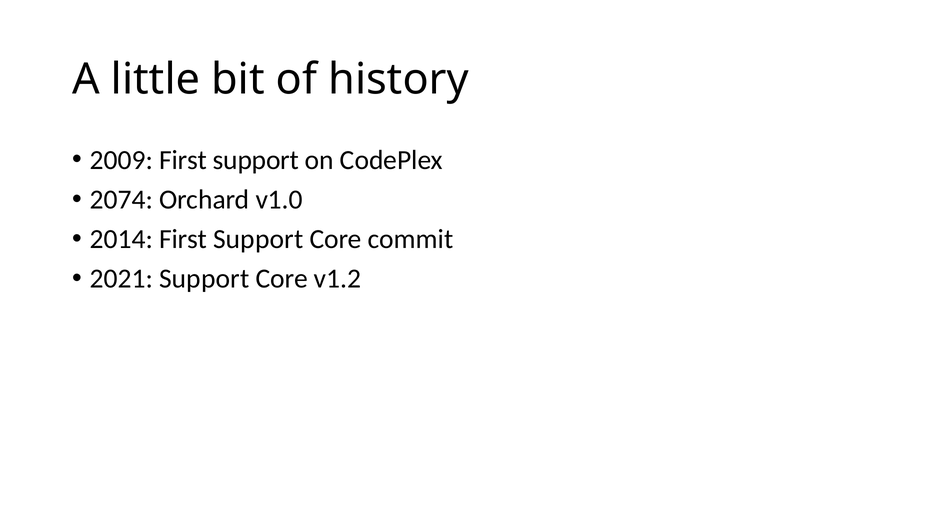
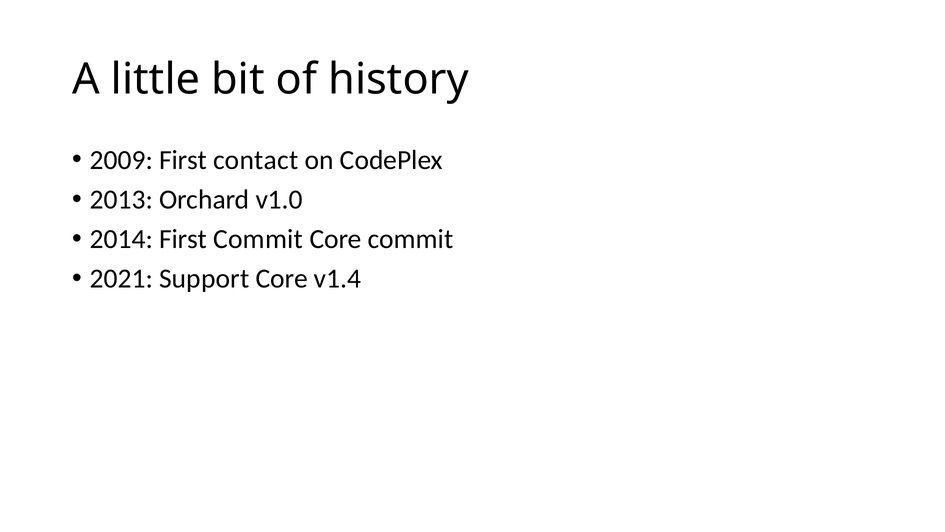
2009 First support: support -> contact (256, 160)
2074: 2074 -> 2013 (121, 199)
2014 First Support: Support -> Commit (258, 239)
v1.2: v1.2 -> v1.4 (338, 279)
